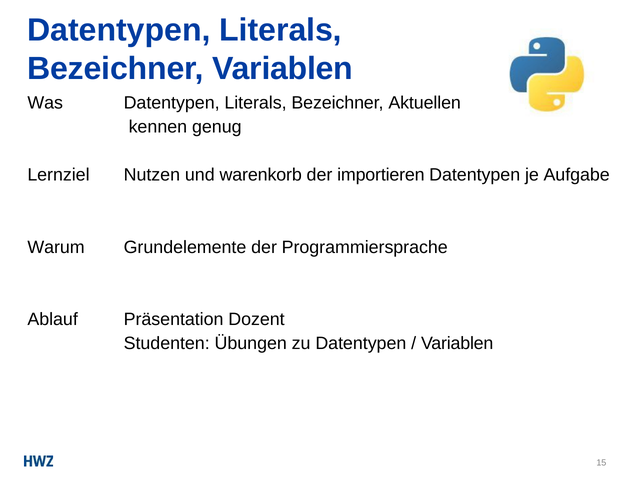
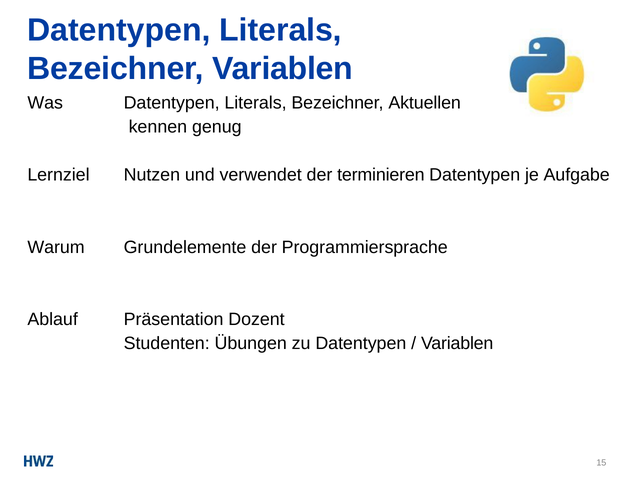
warenkorb: warenkorb -> verwendet (261, 175)
importieren: importieren -> terminieren (381, 175)
